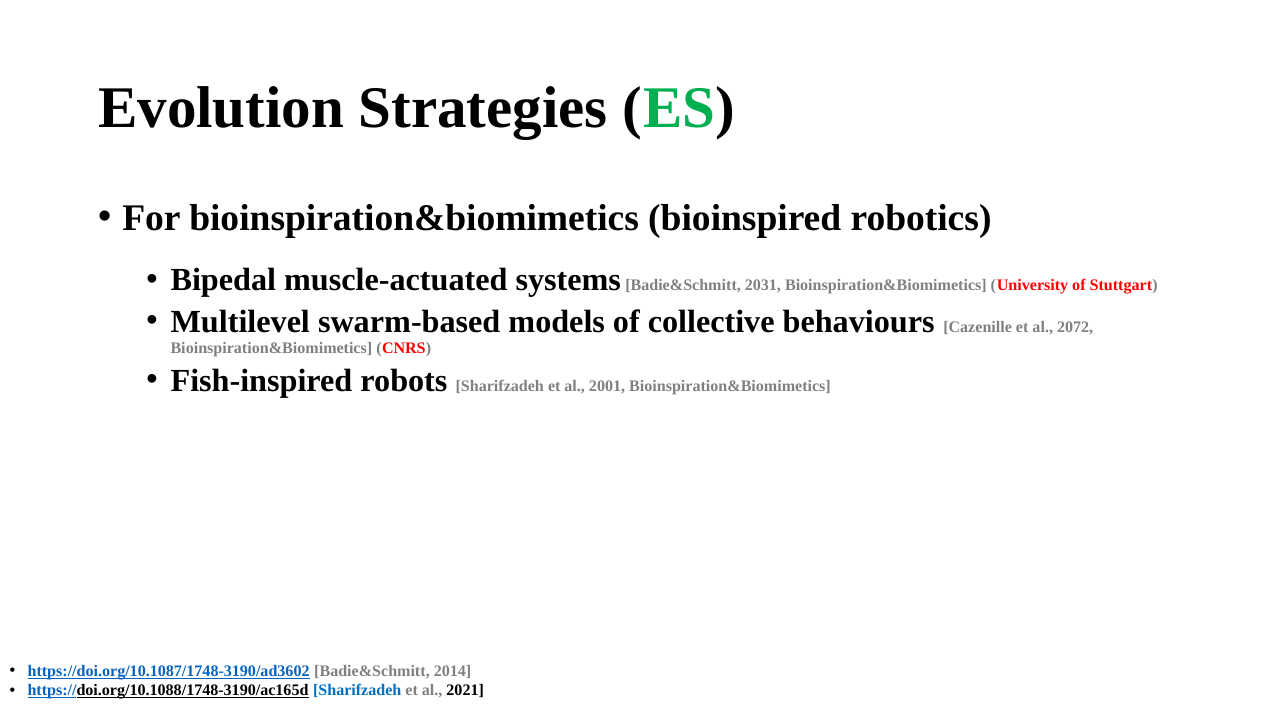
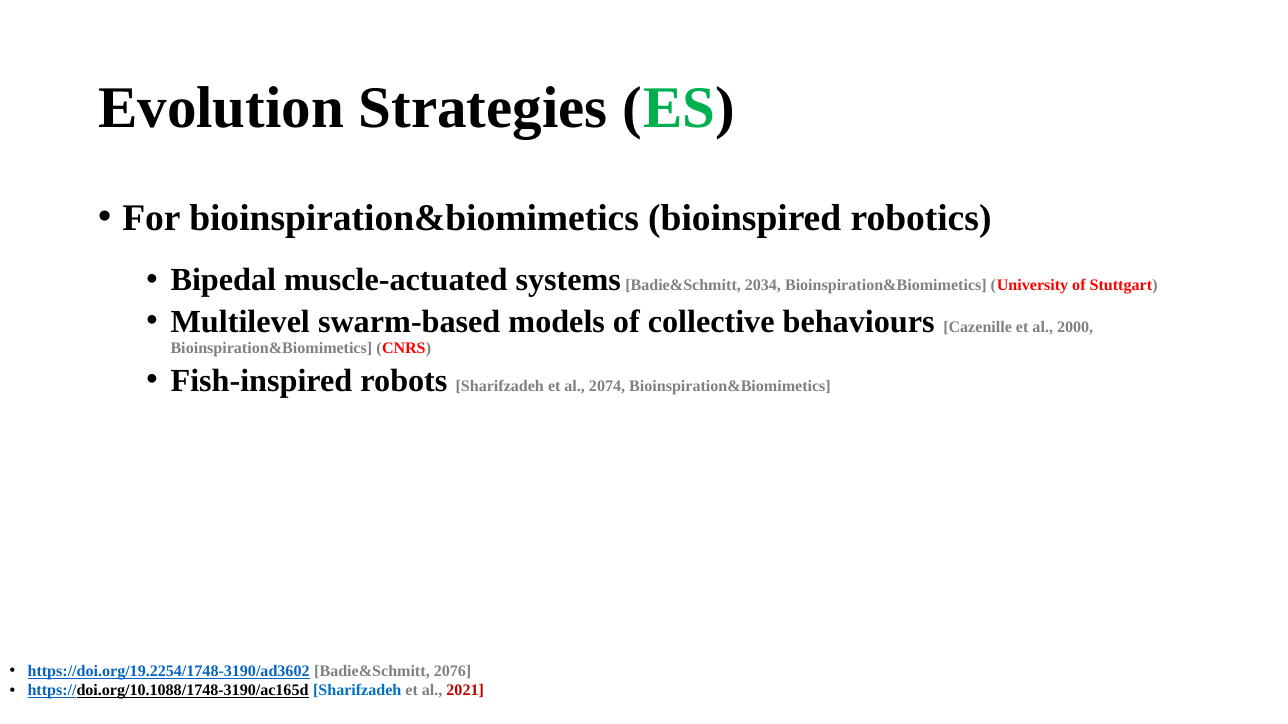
2031: 2031 -> 2034 (763, 286)
2072: 2072 -> 2000 (1075, 327)
2001: 2001 -> 2074 (607, 386)
https://doi.org/10.1087/1748-3190/ad3602: https://doi.org/10.1087/1748-3190/ad3602 -> https://doi.org/19.2254/1748-3190/ad3602 (169, 672)
2014: 2014 -> 2076 (453, 672)
2021 colour: black -> red (465, 691)
